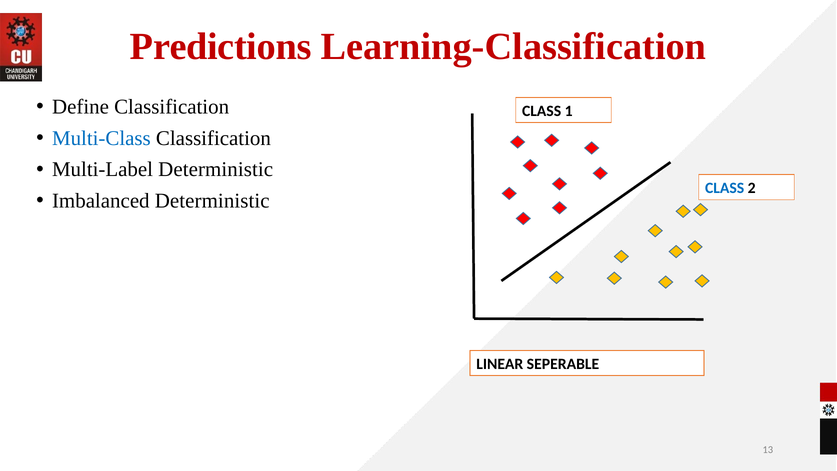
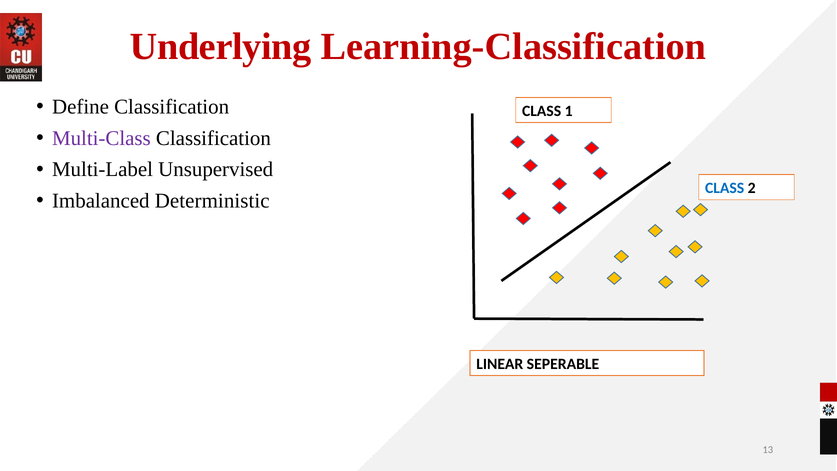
Predictions: Predictions -> Underlying (221, 47)
Multi-Class colour: blue -> purple (101, 138)
Multi-Label Deterministic: Deterministic -> Unsupervised (216, 169)
